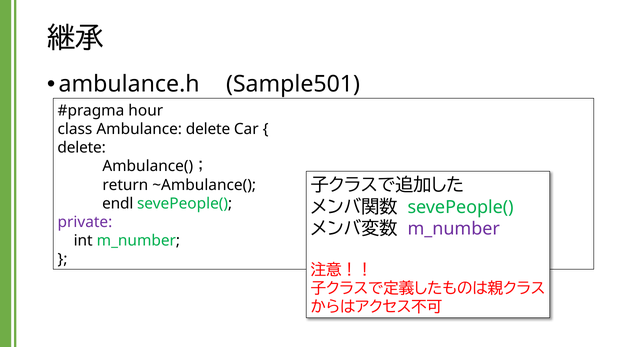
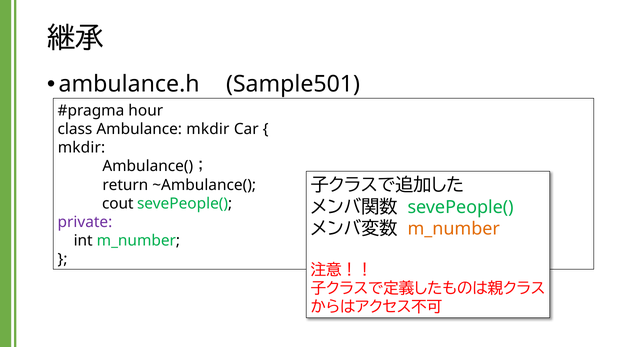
Ambulance delete: delete -> mkdir (208, 129)
delete: delete -> mkdir (81, 148)
endl: endl -> cout (118, 203)
m_number colour: purple -> orange (454, 229)
